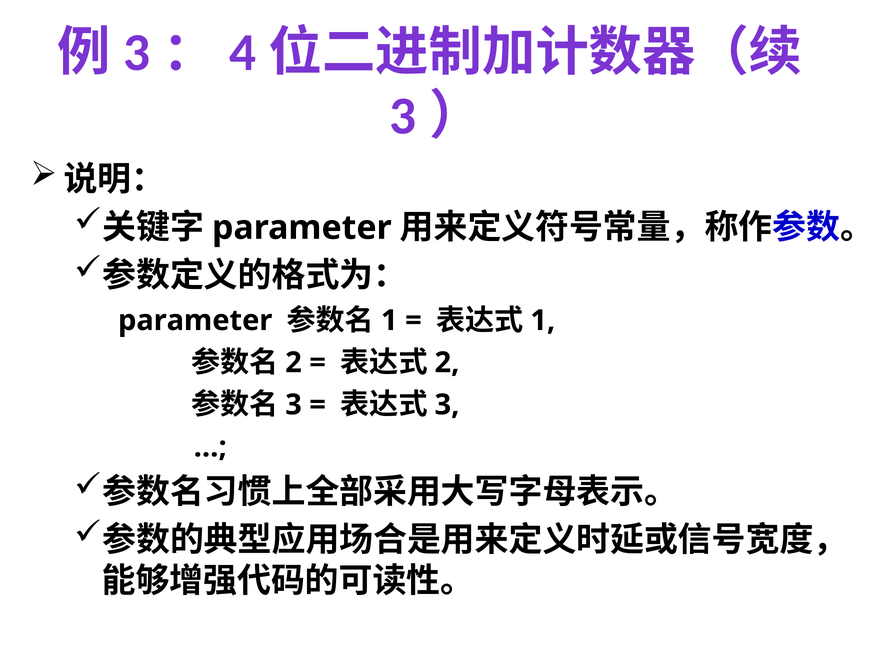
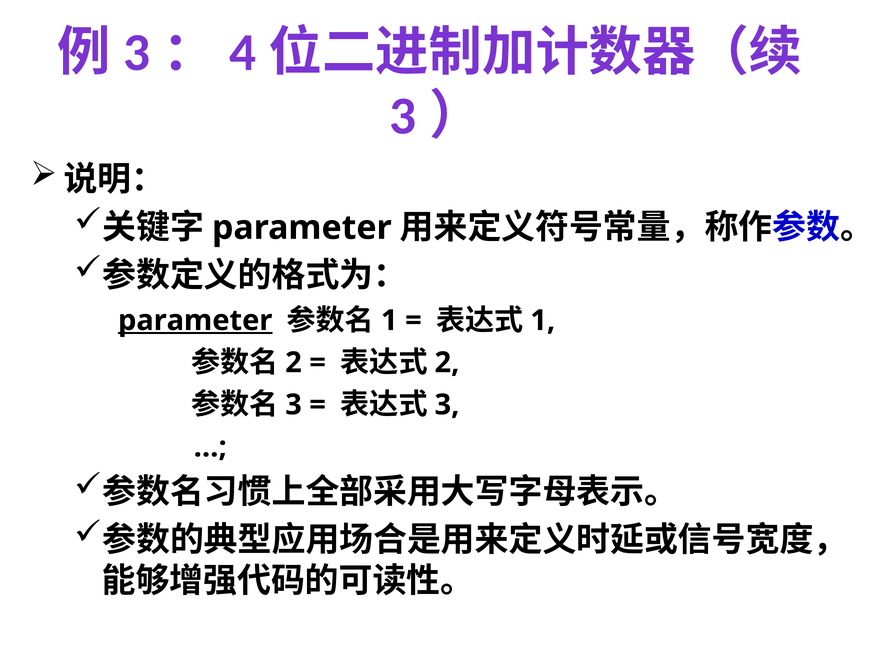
parameter underline: none -> present (195, 320)
